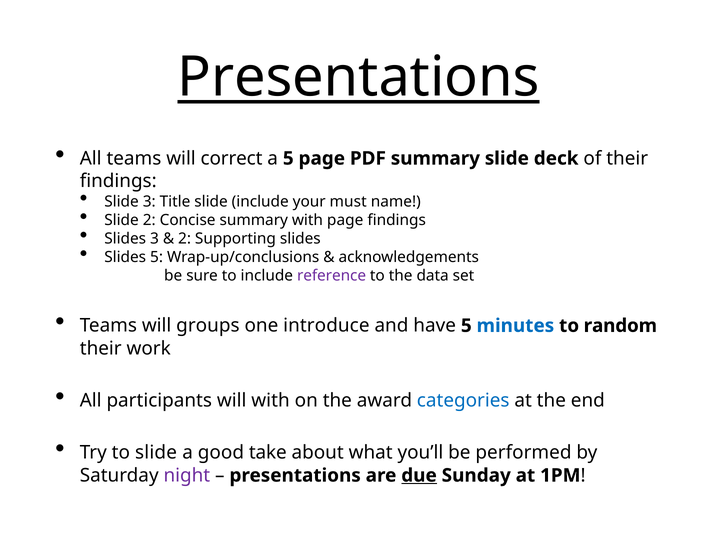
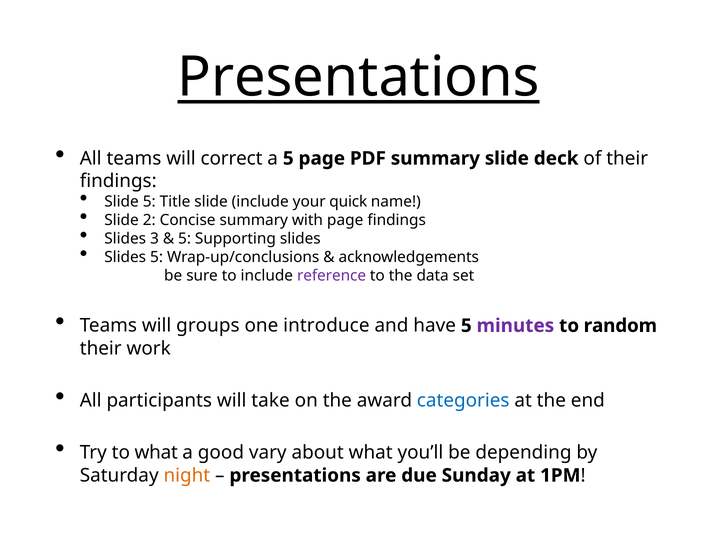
Slide 3: 3 -> 5 (149, 201)
must: must -> quick (348, 201)
2: 2 -> 5 (185, 238)
minutes colour: blue -> purple (515, 326)
will with: with -> take (270, 400)
to slide: slide -> what (156, 452)
take: take -> vary (268, 452)
performed: performed -> depending (523, 452)
night colour: purple -> orange (187, 475)
due underline: present -> none (419, 475)
